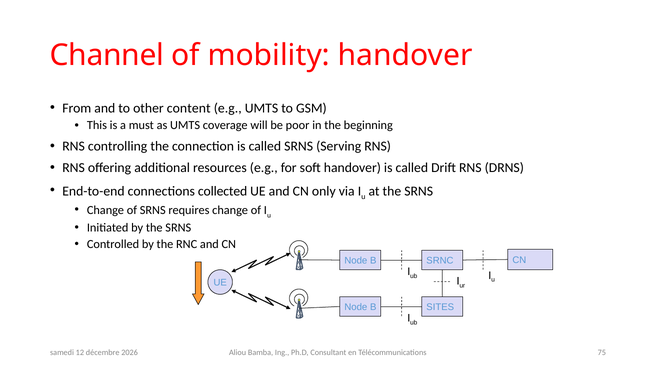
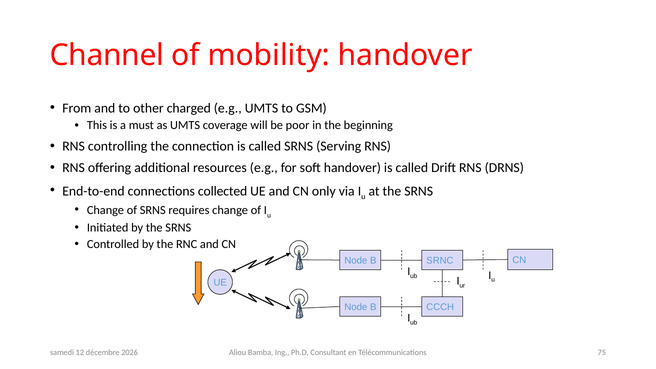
content: content -> charged (189, 108)
SITES: SITES -> CCCH (440, 307)
